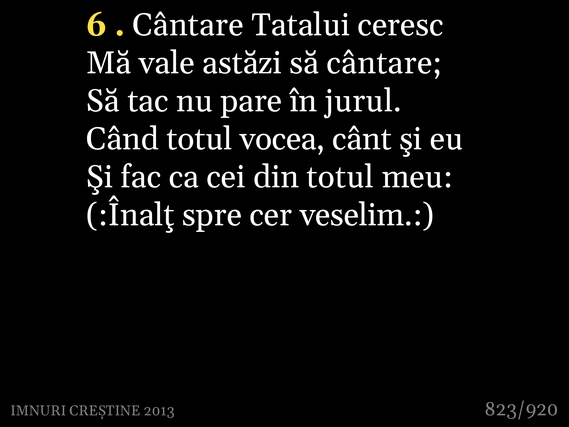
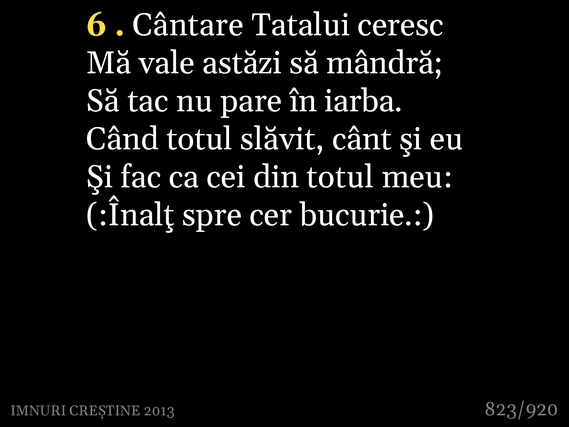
să cântare: cântare -> mândră (385, 63)
jurul: jurul -> iarba (364, 101)
vocea: vocea -> slăvit (282, 139)
veselim: veselim -> bucurie (367, 215)
